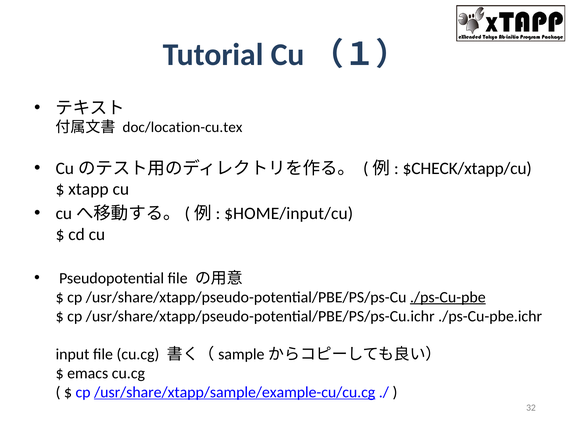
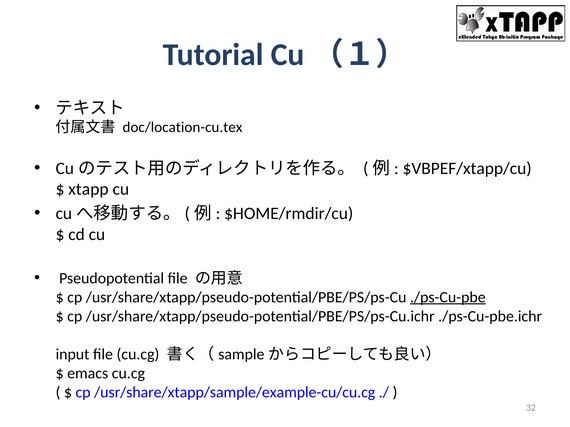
$CHECK/xtapp/cu: $CHECK/xtapp/cu -> $VBPEF/xtapp/cu (467, 168)
$HOME/input/cu: $HOME/input/cu -> $HOME/rmdir/cu (289, 214)
/usr/share/xtapp/sample/example-cu/cu.cg underline: present -> none (235, 393)
